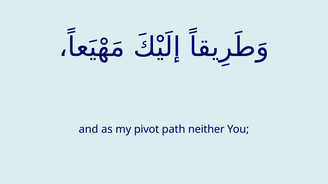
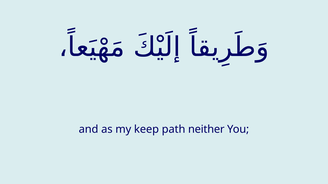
pivot: pivot -> keep (146, 130)
